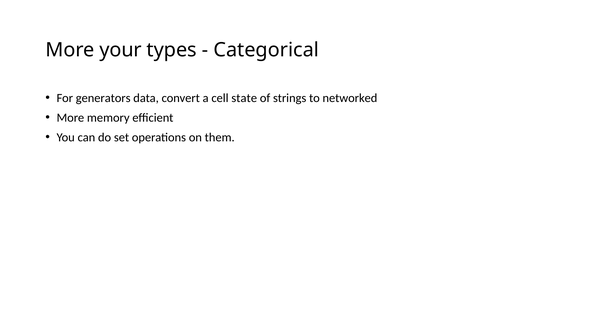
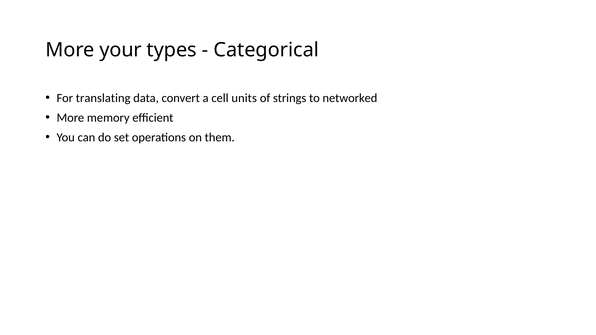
generators: generators -> translating (103, 98)
state: state -> units (244, 98)
